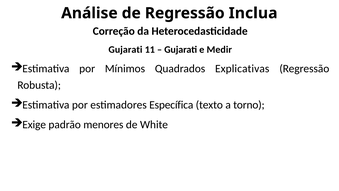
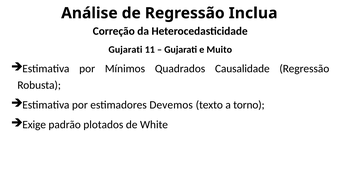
Medir: Medir -> Muito (219, 50)
Explicativas: Explicativas -> Causalidade (242, 69)
Específica: Específica -> Devemos (171, 105)
menores: menores -> plotados (103, 125)
